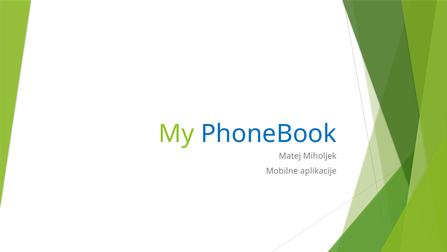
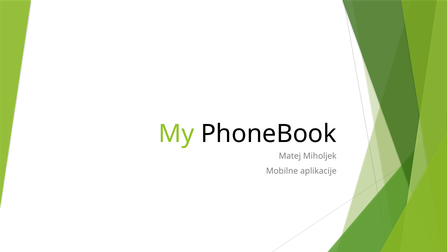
PhoneBook colour: blue -> black (269, 133)
